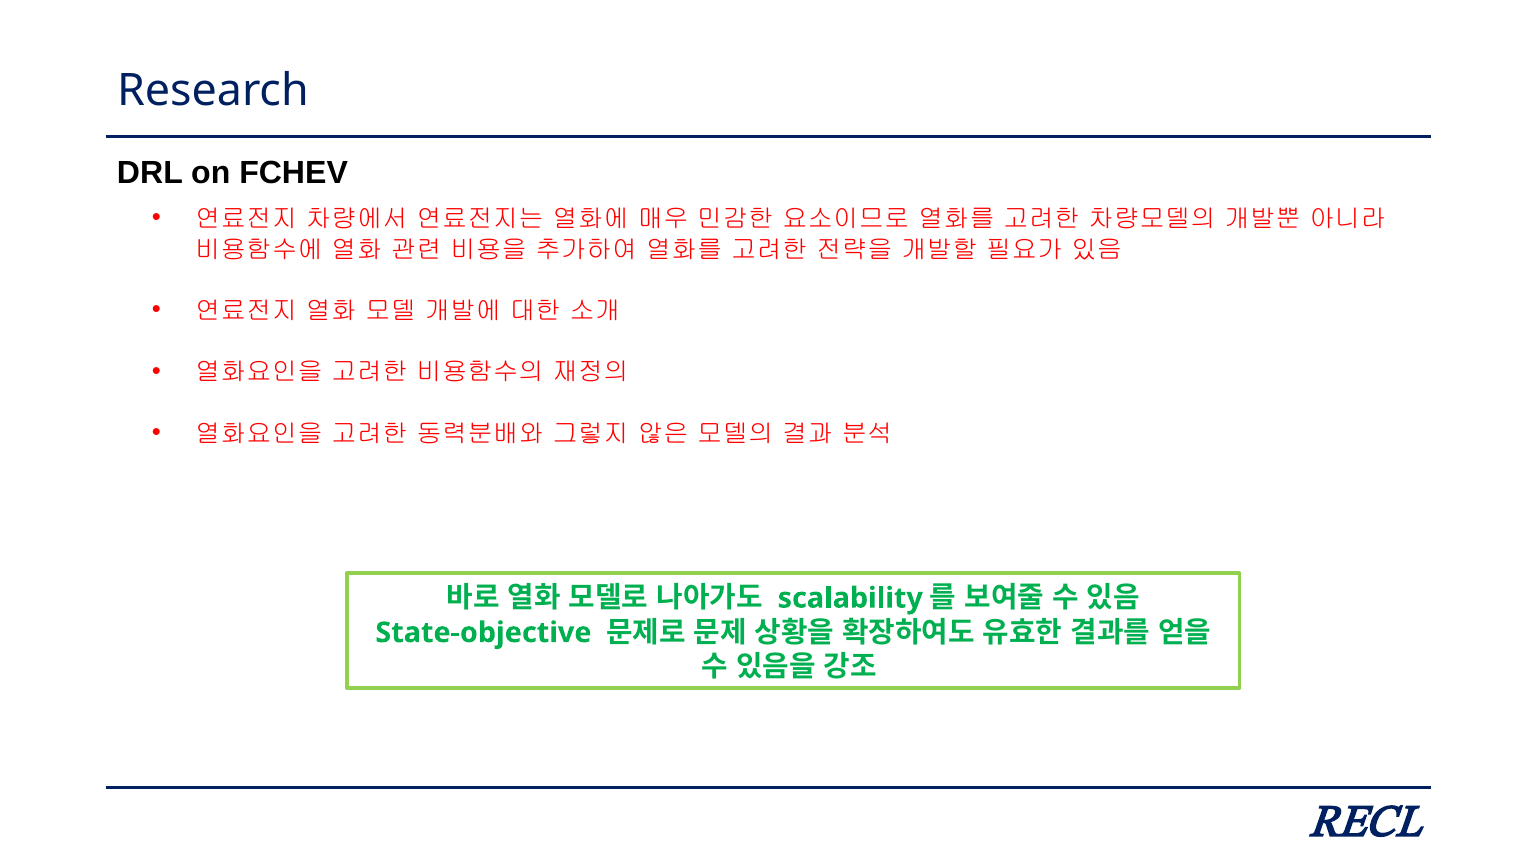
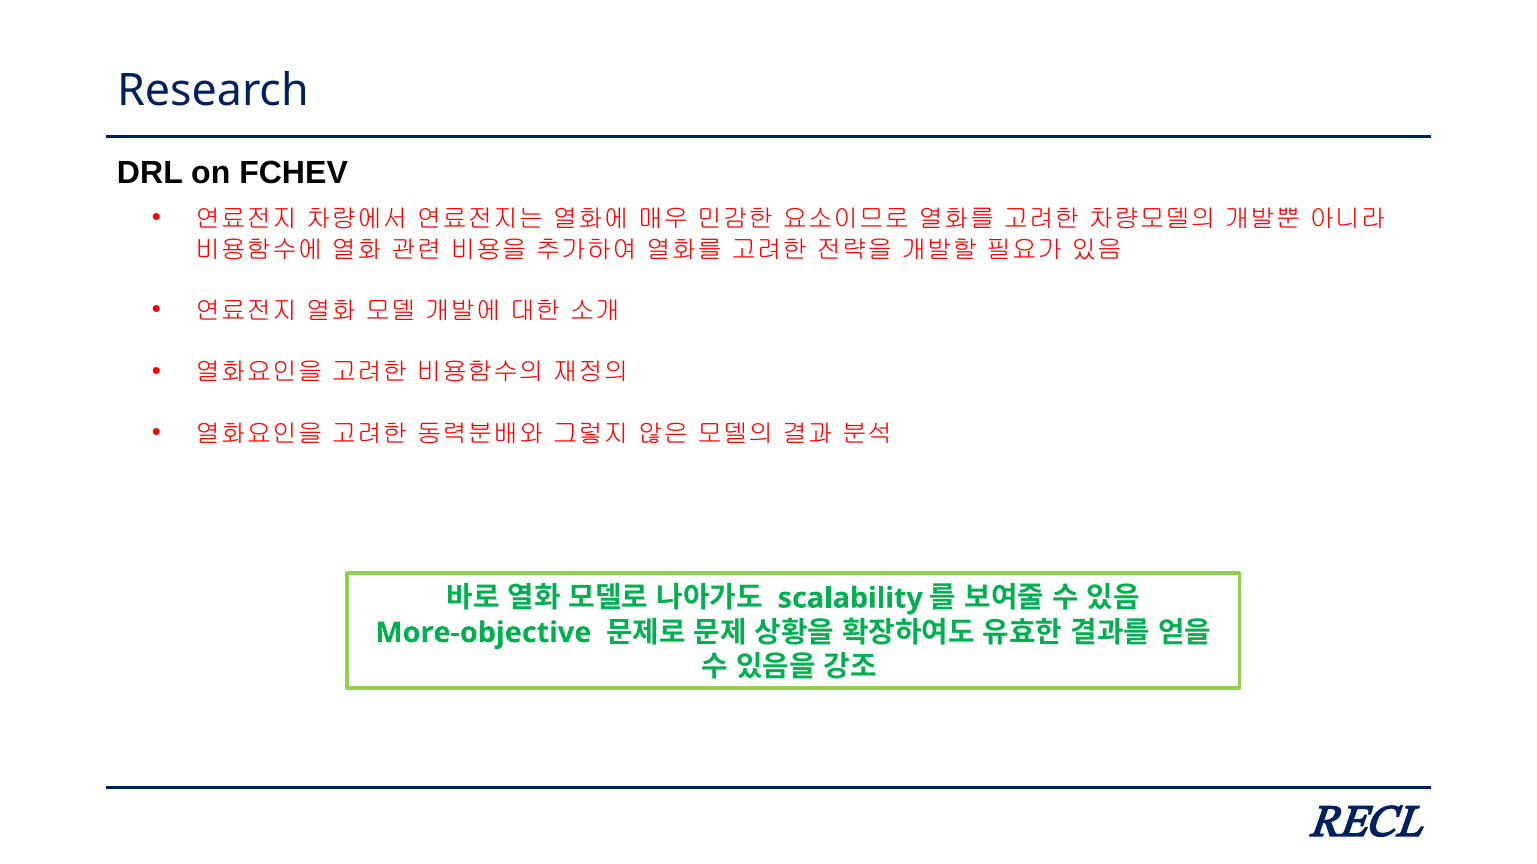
State-objective: State-objective -> More-objective (483, 633)
